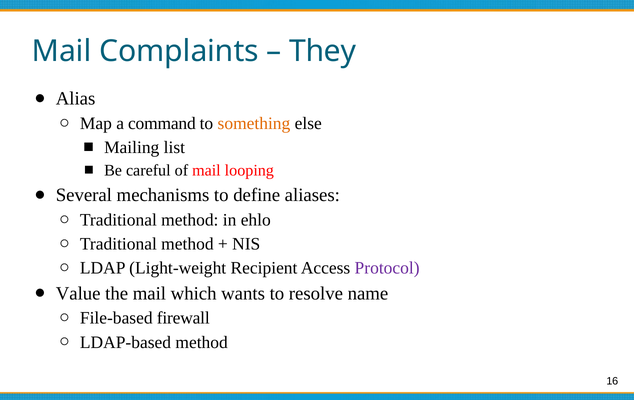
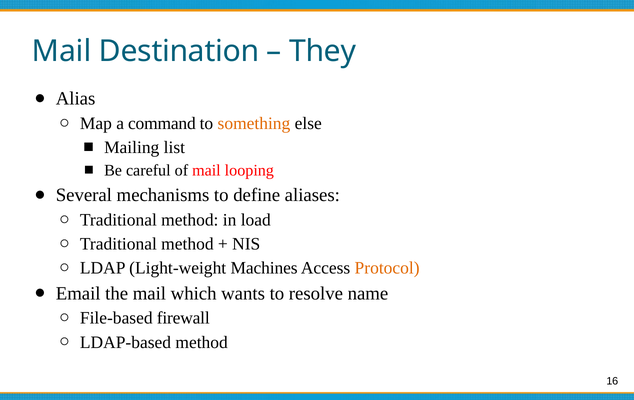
Complaints: Complaints -> Destination (179, 51)
ehlo: ehlo -> load (256, 220)
Recipient: Recipient -> Machines (264, 268)
Protocol colour: purple -> orange (387, 268)
Value: Value -> Email (78, 293)
